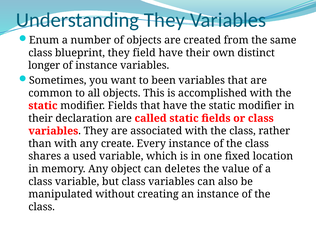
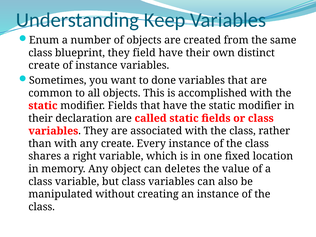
Understanding They: They -> Keep (165, 20)
longer: longer -> create (44, 65)
been: been -> done (164, 80)
used: used -> right (84, 156)
